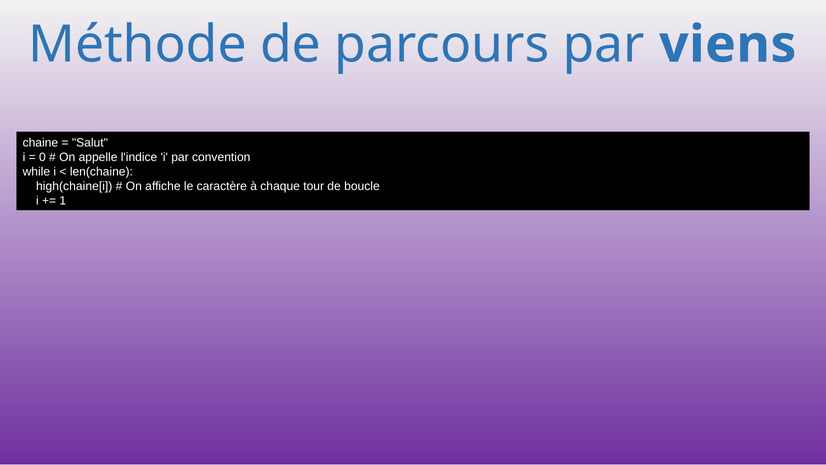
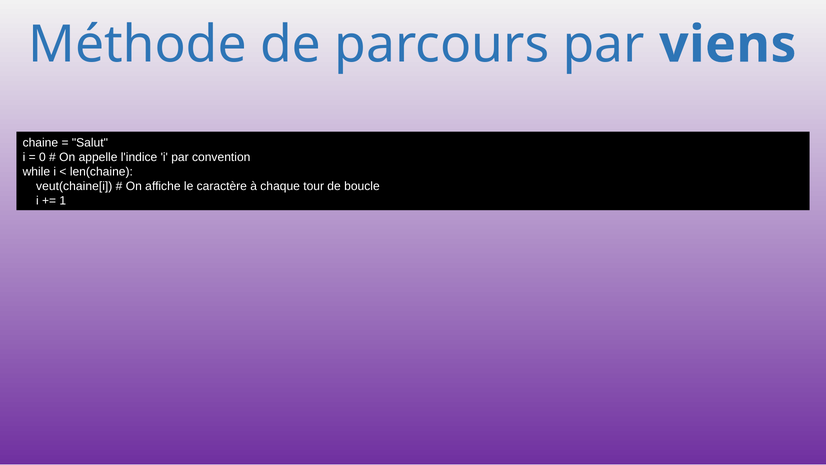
high(chaine[i: high(chaine[i -> veut(chaine[i (74, 186)
